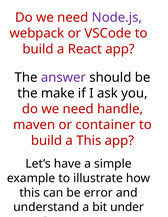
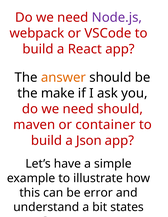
answer colour: purple -> orange (63, 78)
need handle: handle -> should (120, 109)
a This: This -> Json (89, 141)
under: under -> states (127, 208)
